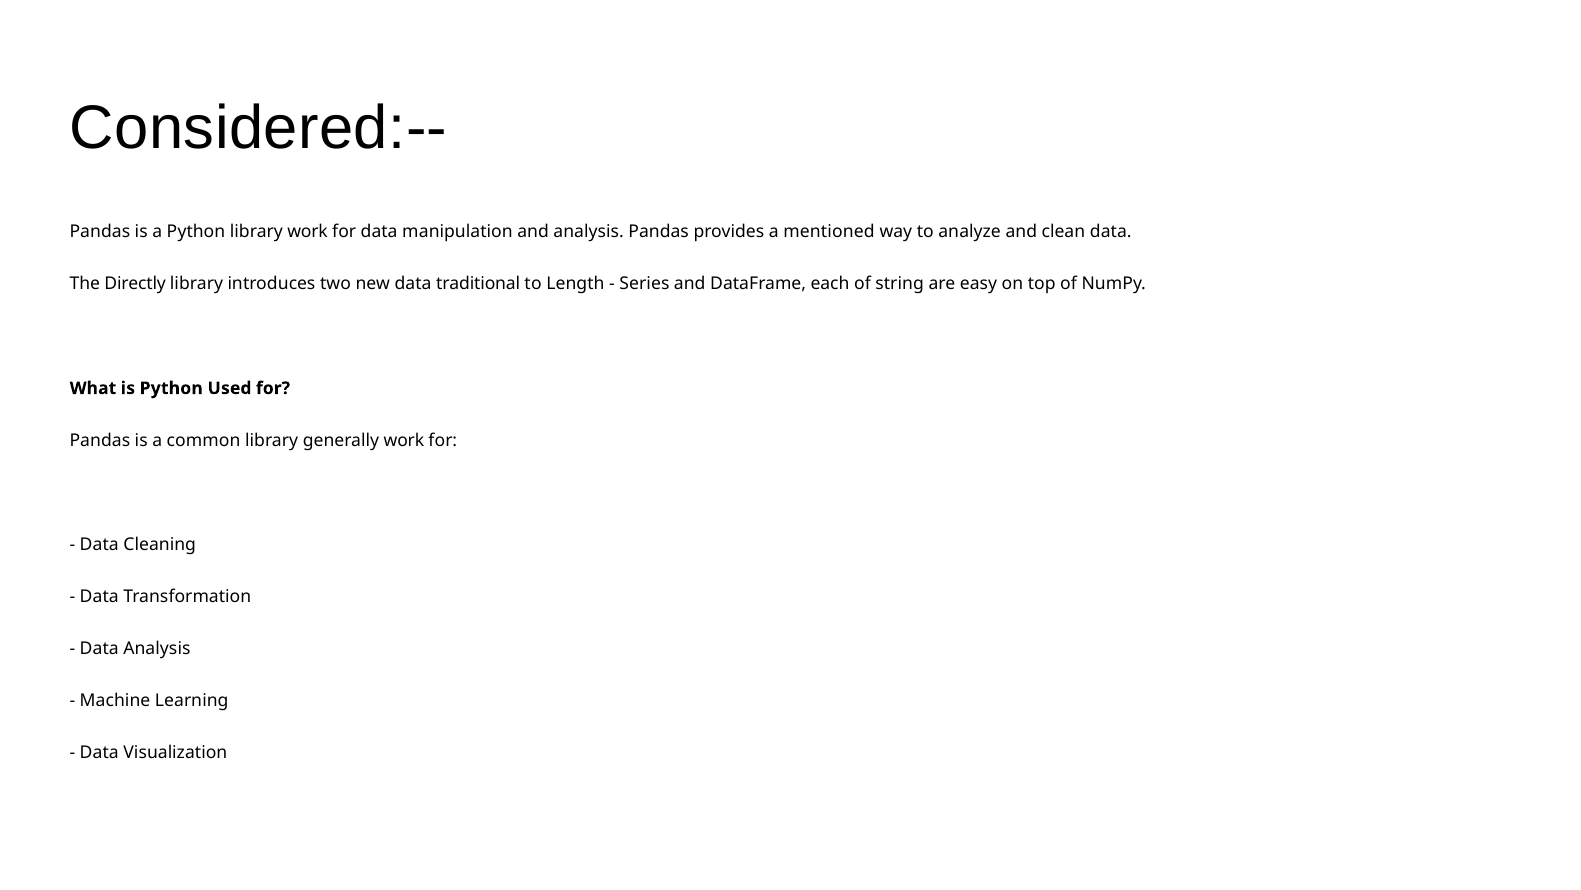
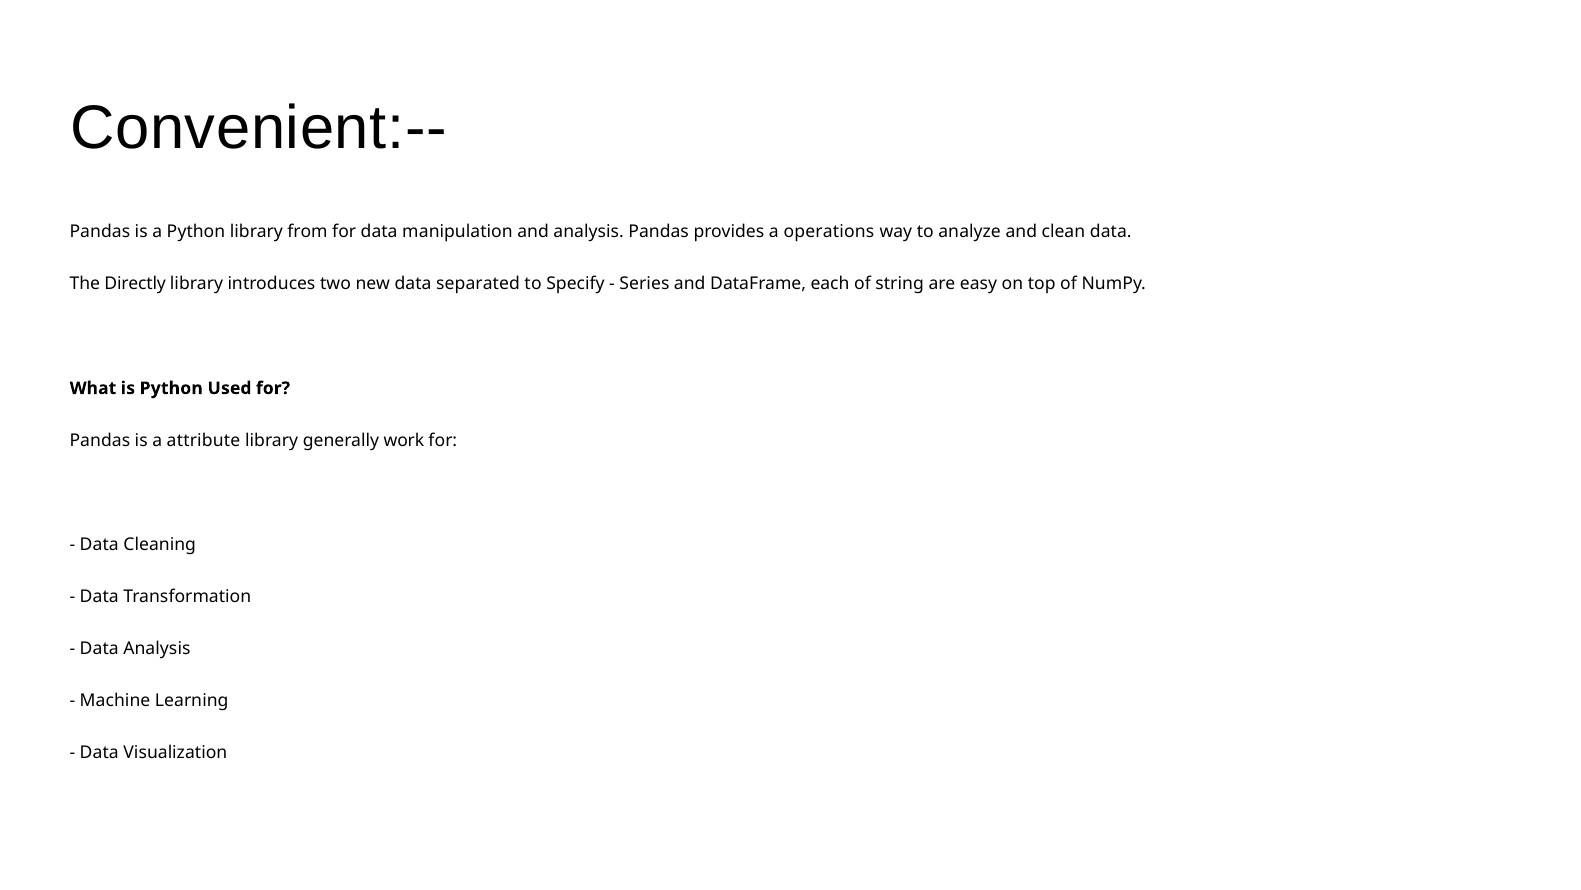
Considered:--: Considered:-- -> Convenient:-- (258, 128)
library work: work -> from (308, 232)
mentioned: mentioned -> operations (829, 232)
traditional: traditional -> separated (478, 284)
Length: Length -> Specify (575, 284)
common: common -> attribute (204, 440)
